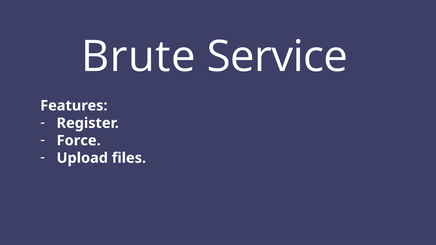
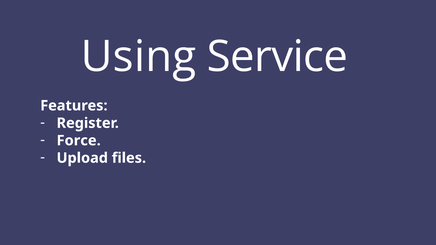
Brute: Brute -> Using (138, 57)
